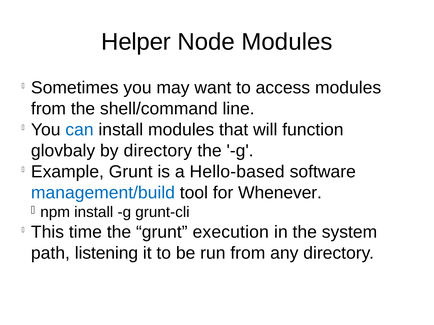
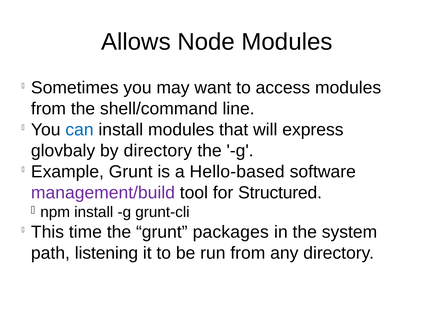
Helper: Helper -> Allows (136, 42)
function: function -> express (313, 130)
management/build colour: blue -> purple (103, 193)
Whenever: Whenever -> Structured (280, 193)
execution: execution -> packages (231, 232)
